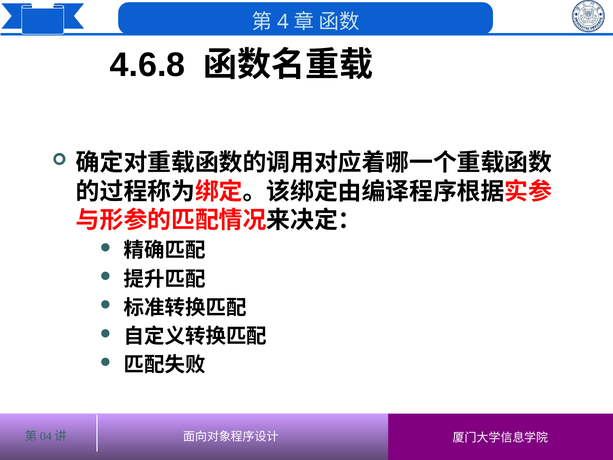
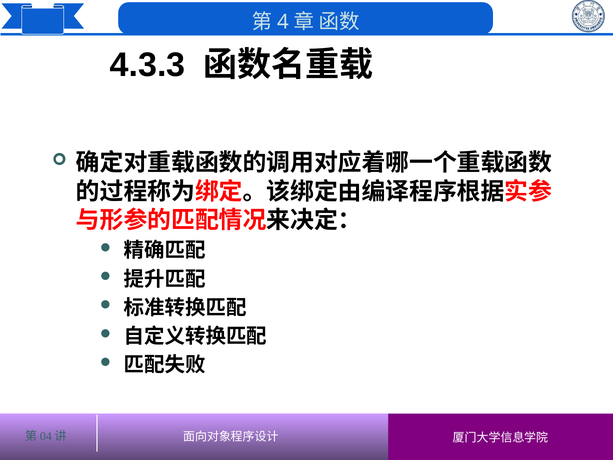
4.6.8: 4.6.8 -> 4.3.3 (148, 65)
